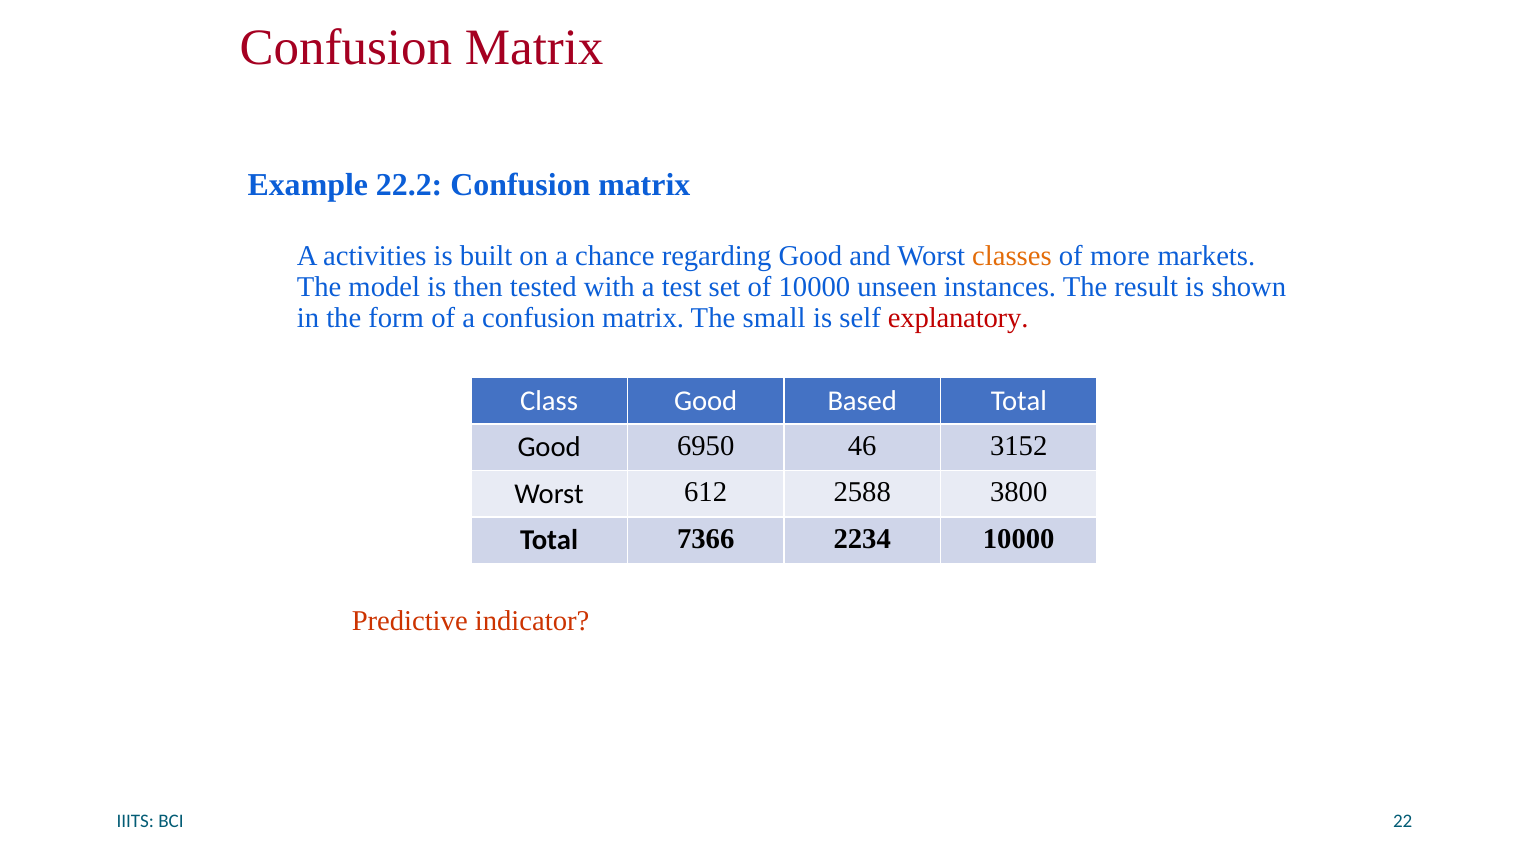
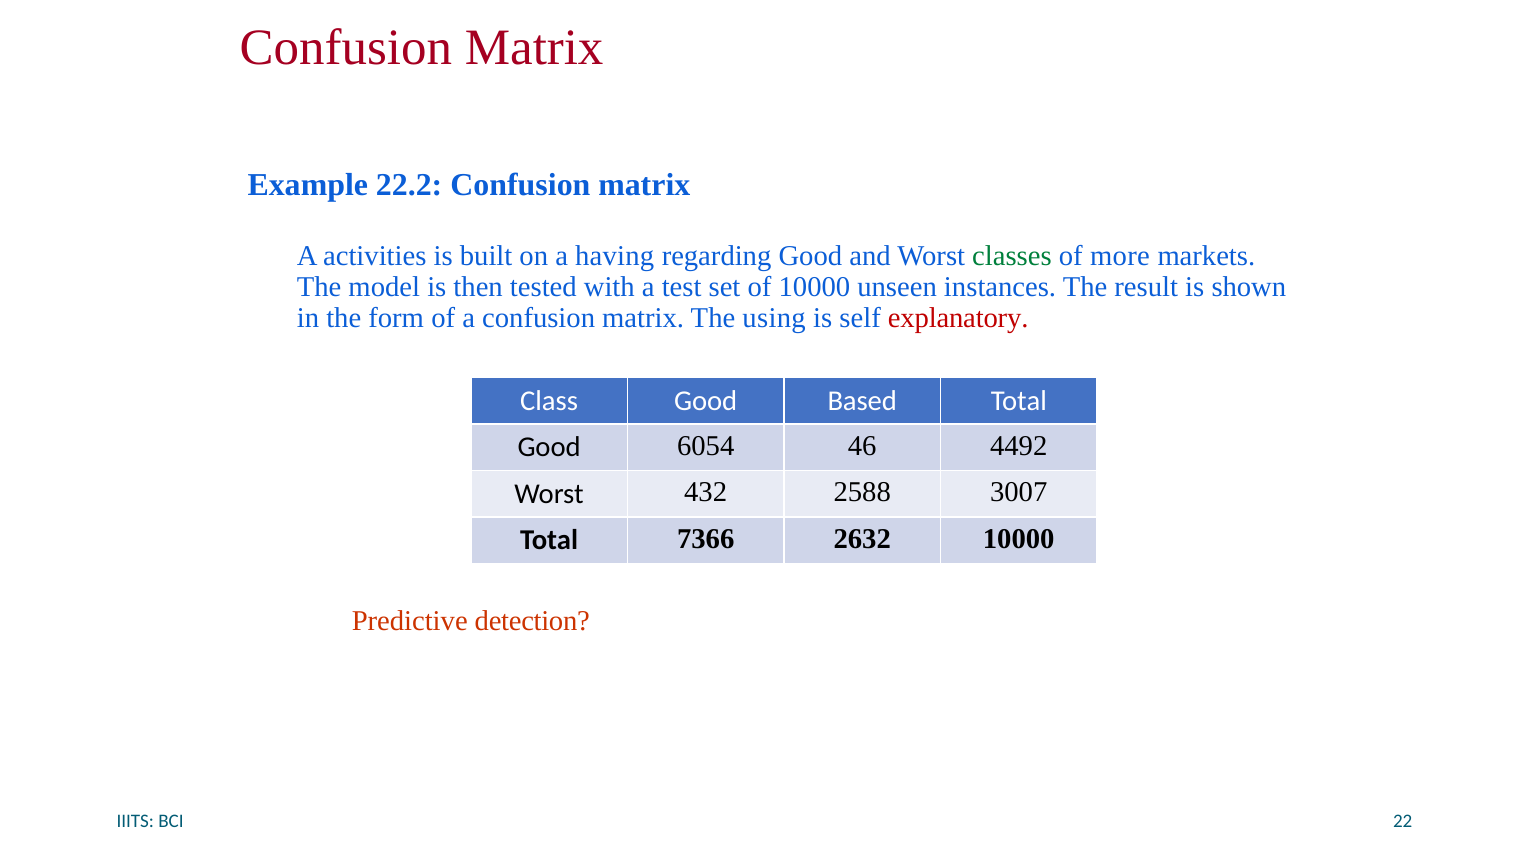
chance: chance -> having (615, 256)
classes colour: orange -> green (1012, 256)
small: small -> using (774, 318)
6950: 6950 -> 6054 (706, 446)
3152: 3152 -> 4492 (1019, 446)
612: 612 -> 432 (706, 492)
3800: 3800 -> 3007 (1019, 492)
2234: 2234 -> 2632 (862, 539)
indicator: indicator -> detection (532, 621)
